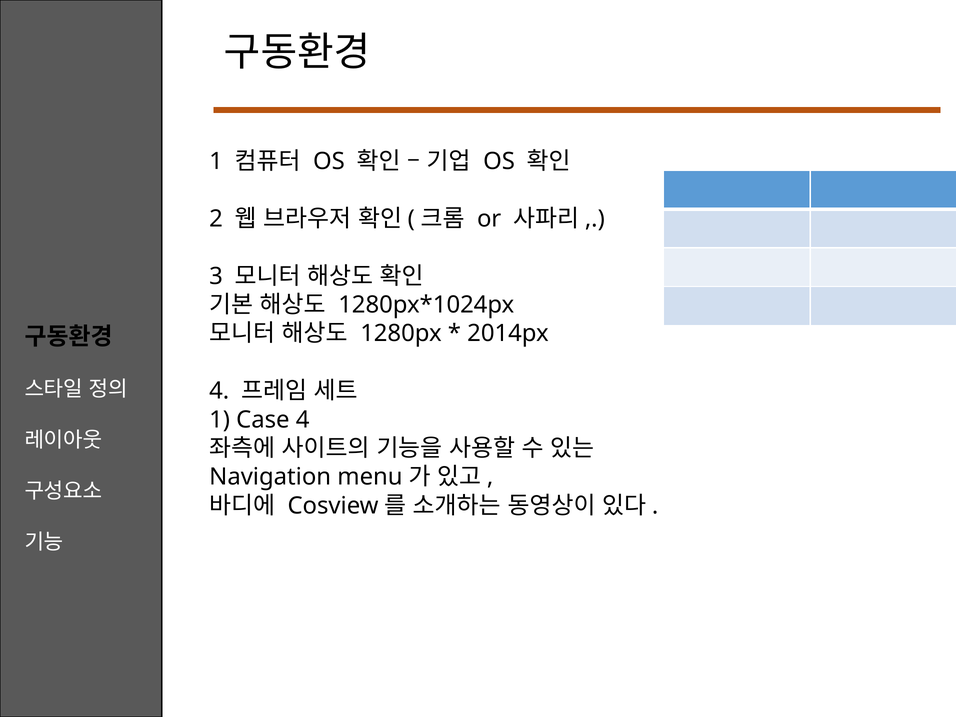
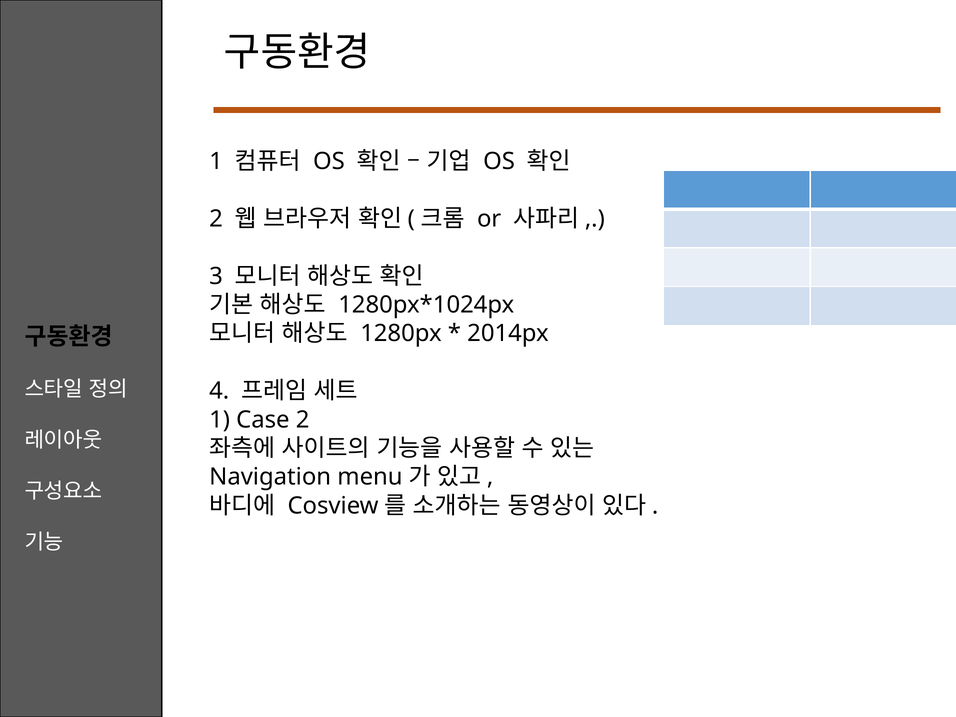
Case 4: 4 -> 2 (303, 420)
